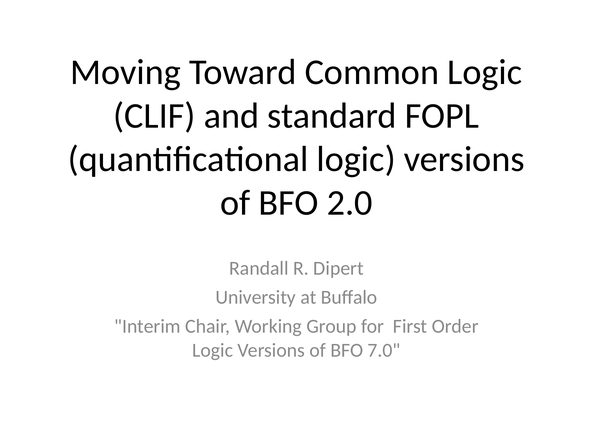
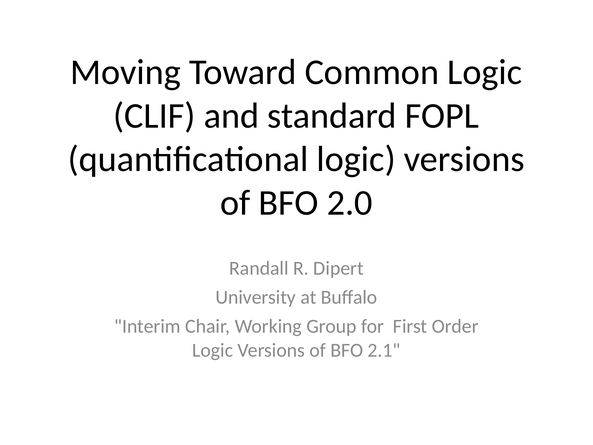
7.0: 7.0 -> 2.1 (384, 350)
